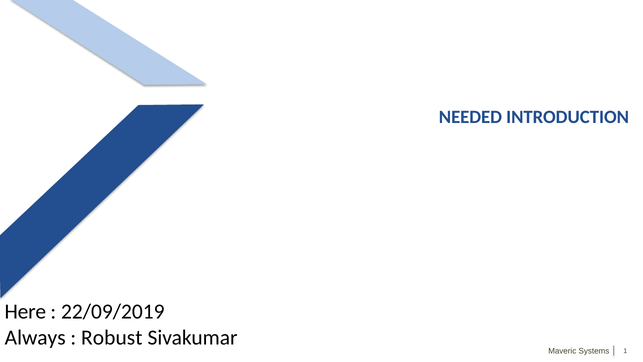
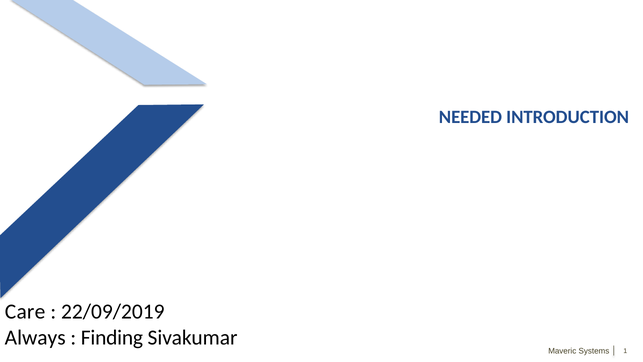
Here: Here -> Care (25, 311)
Robust: Robust -> Finding (112, 337)
